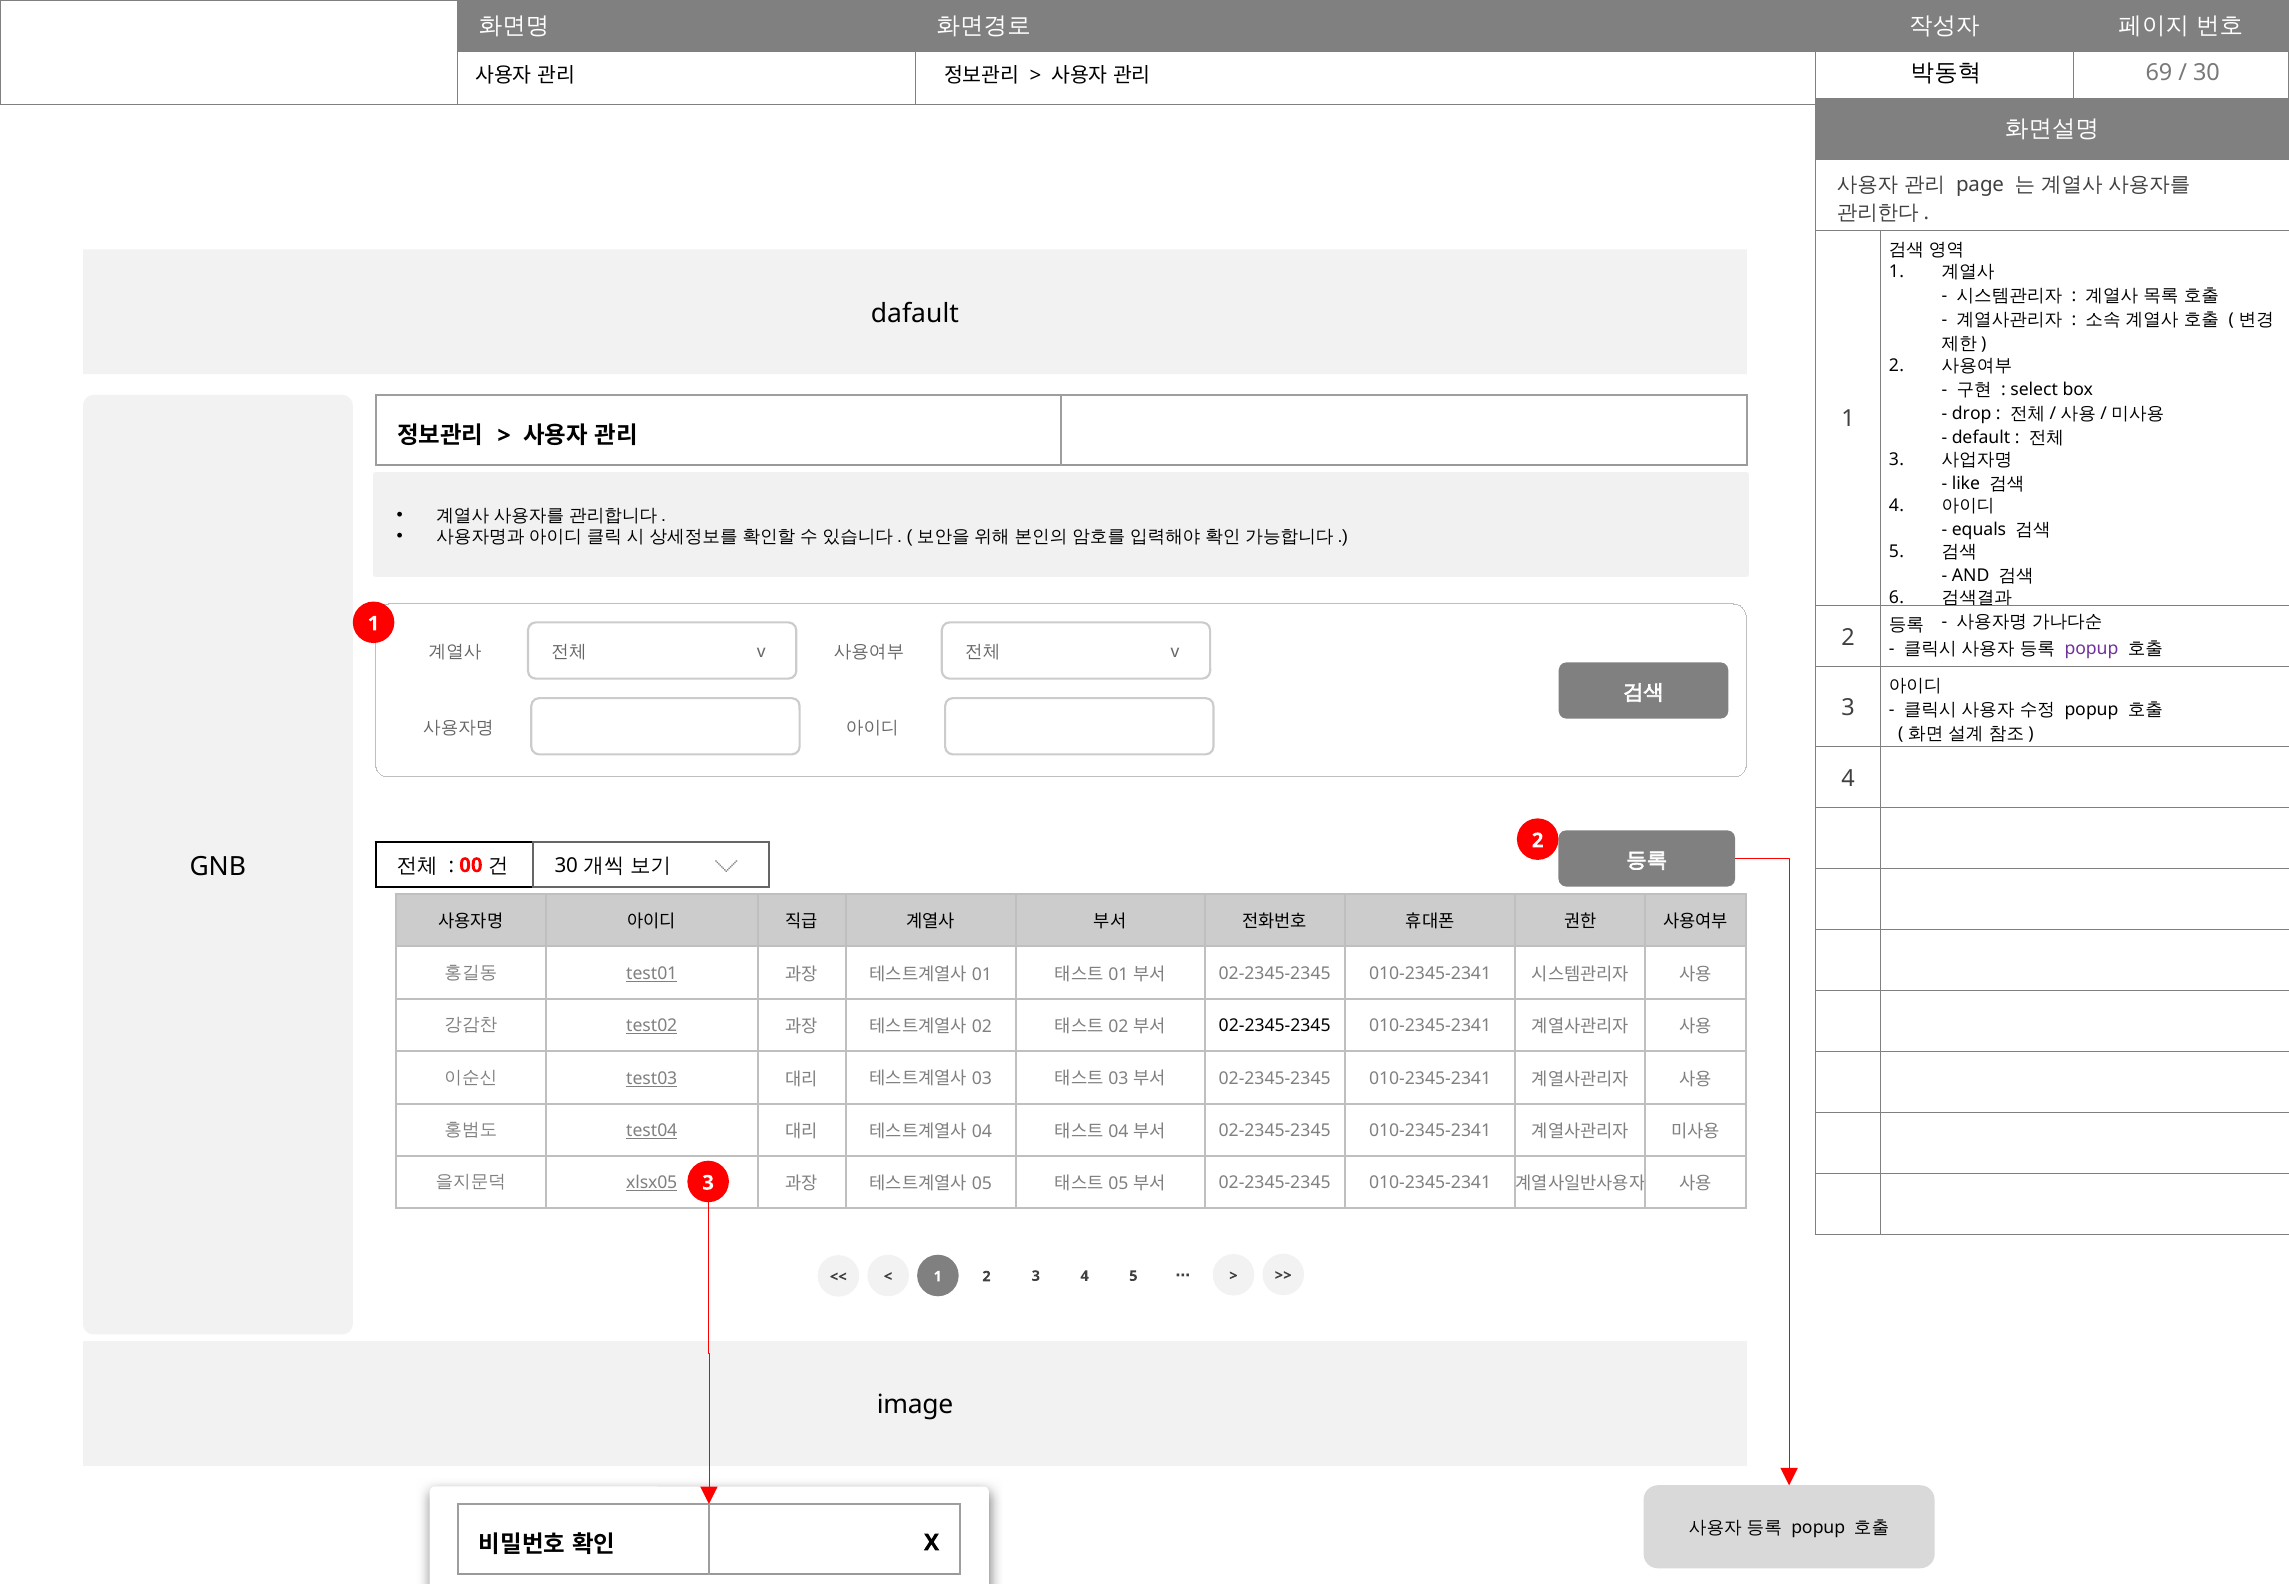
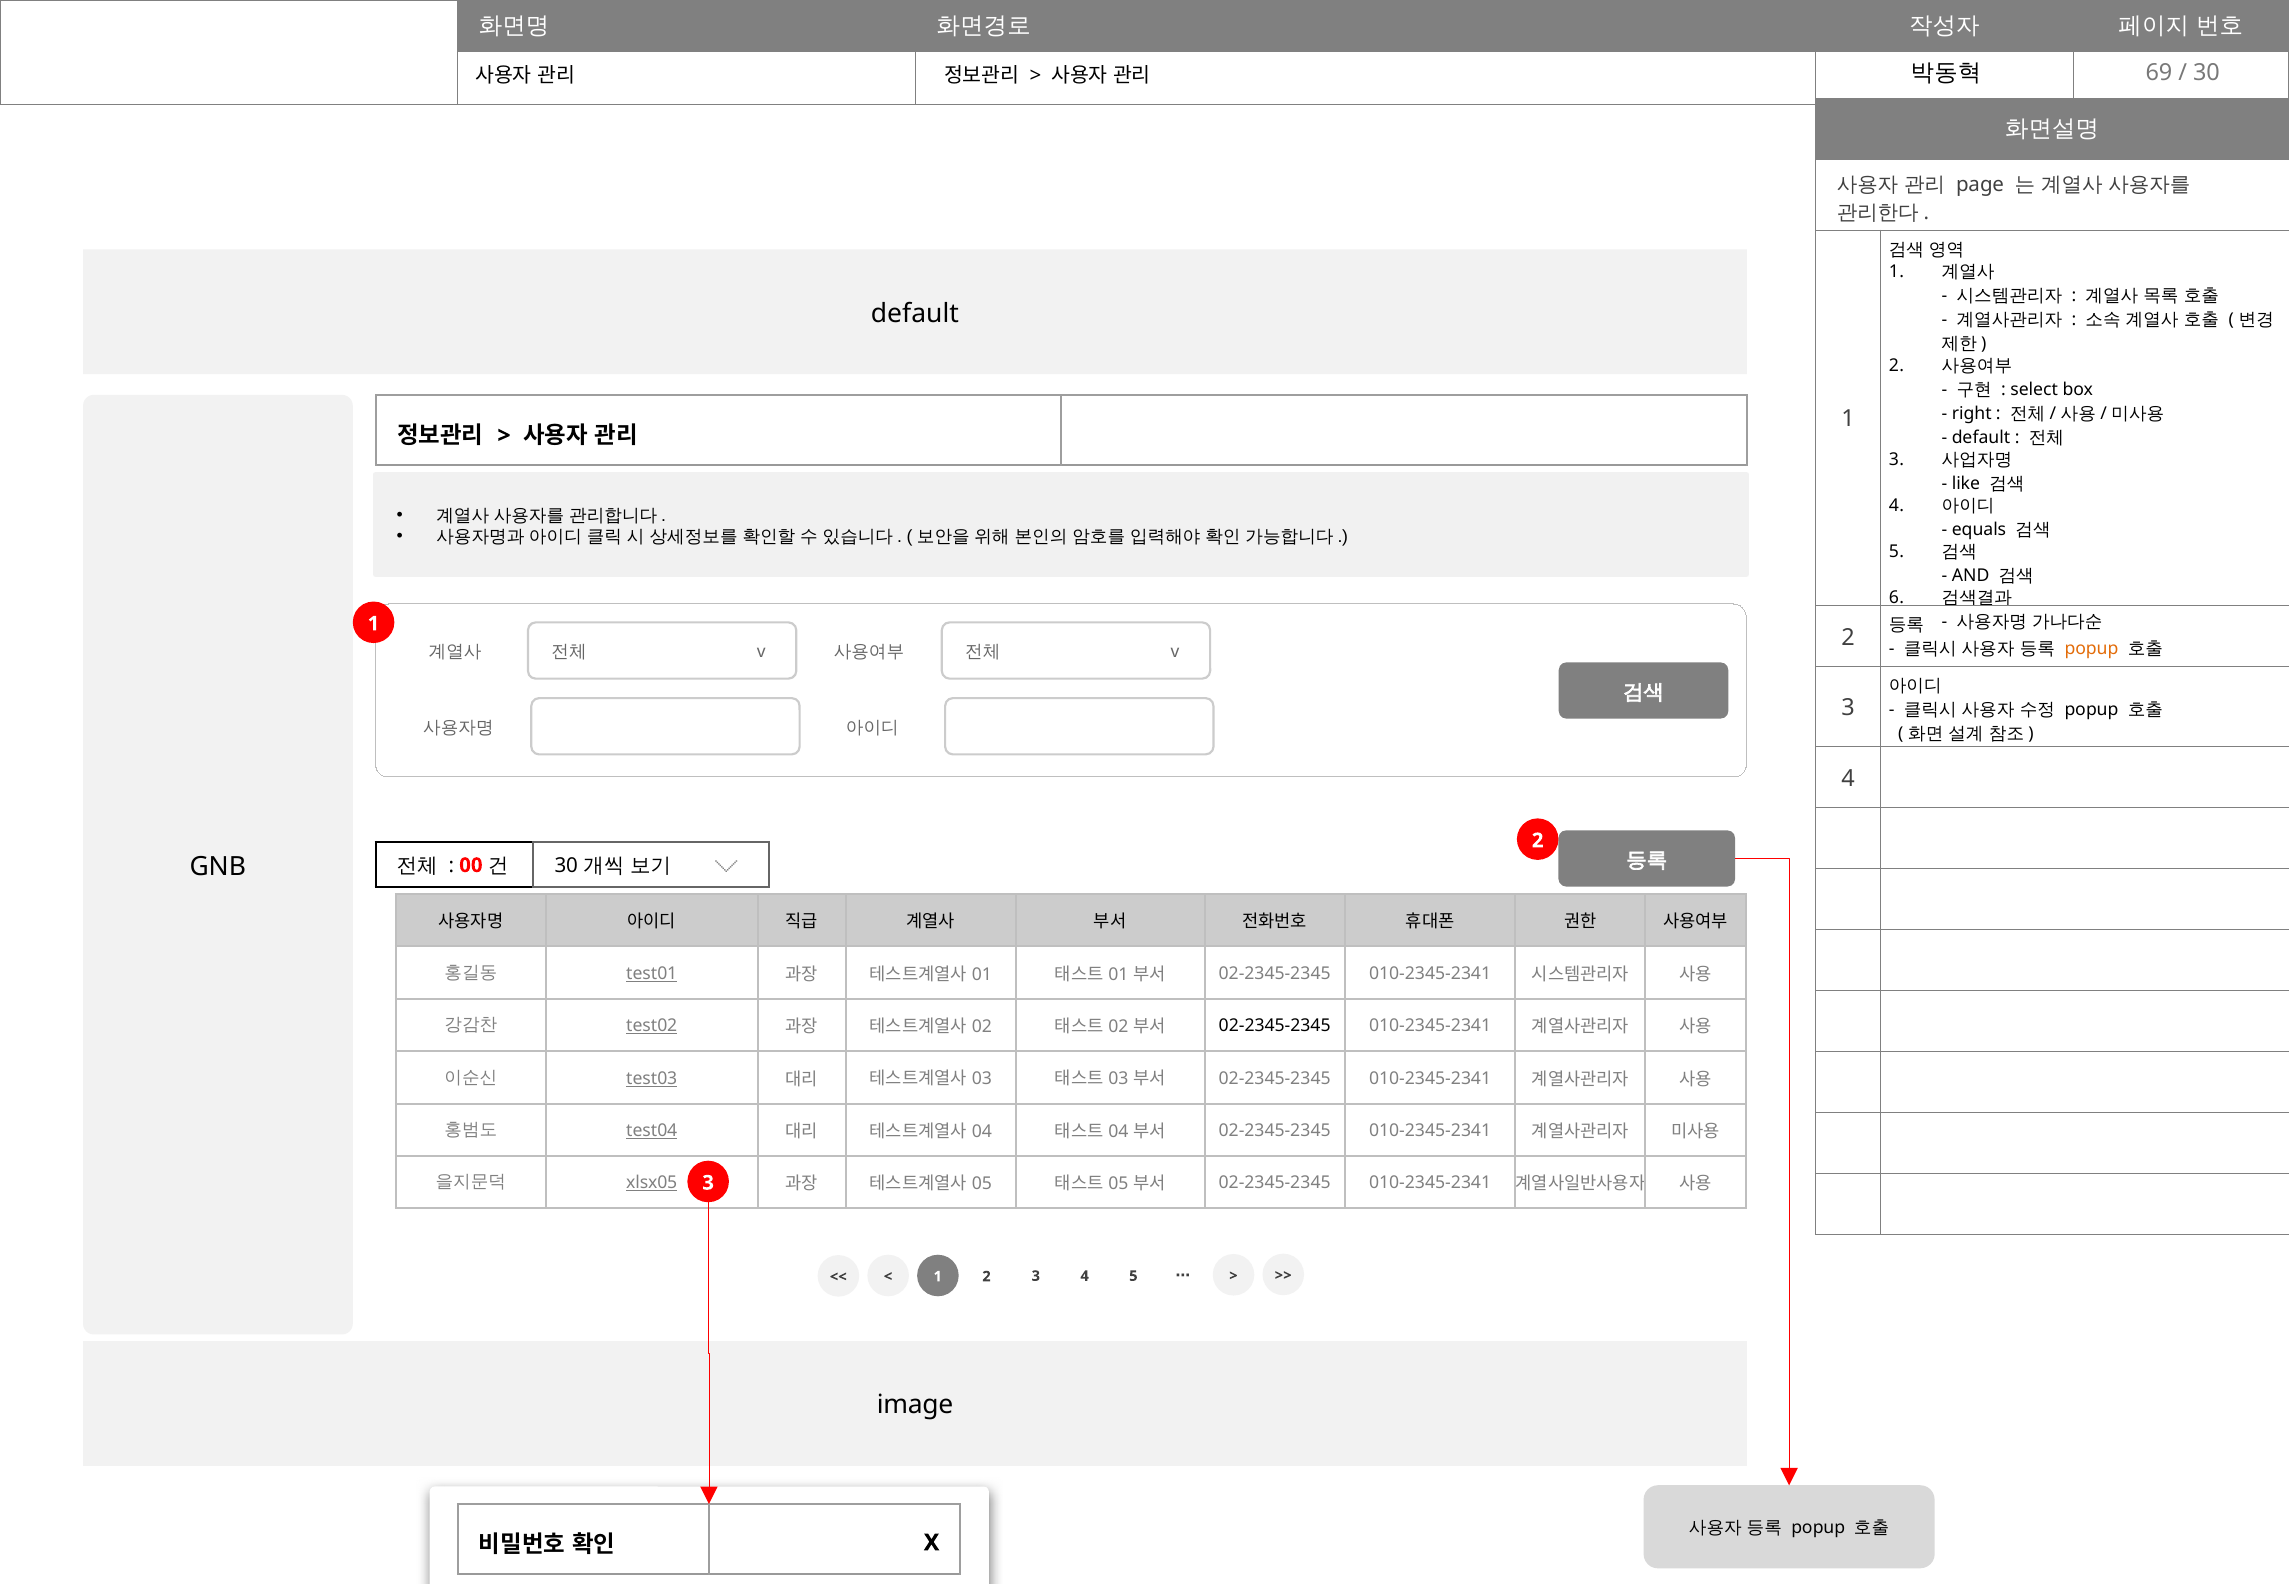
dafault: dafault -> default (915, 314)
drop: drop -> right (1972, 414)
popup colour: purple -> orange (2091, 649)
